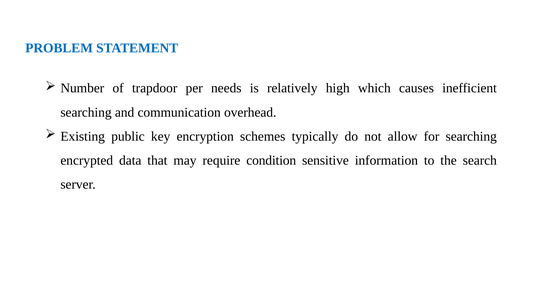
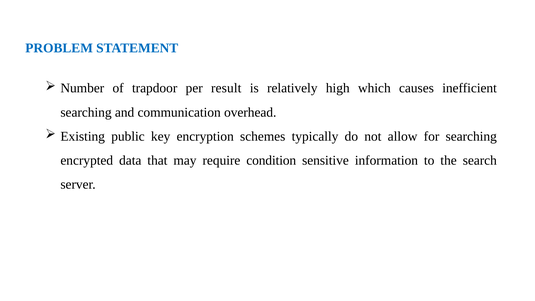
needs: needs -> result (226, 88)
